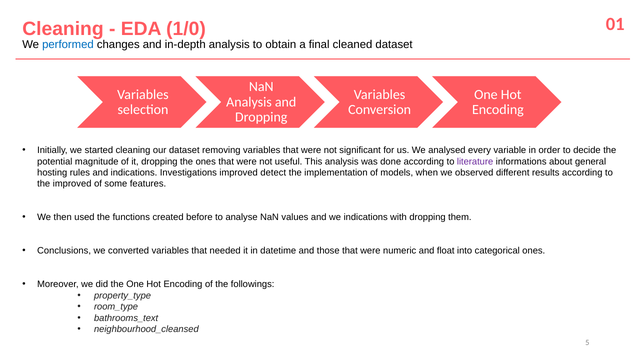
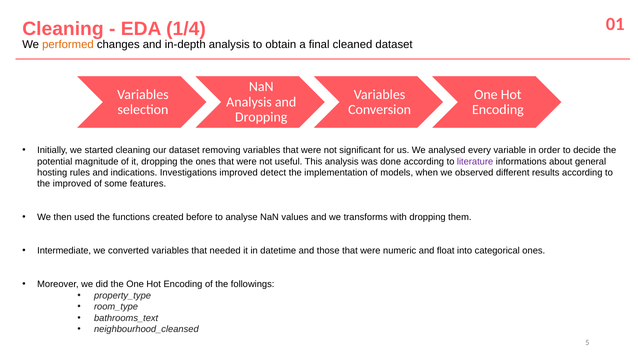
1/0: 1/0 -> 1/4 (186, 29)
performed colour: blue -> orange (68, 44)
we indications: indications -> transforms (366, 217)
Conclusions: Conclusions -> Intermediate (64, 251)
